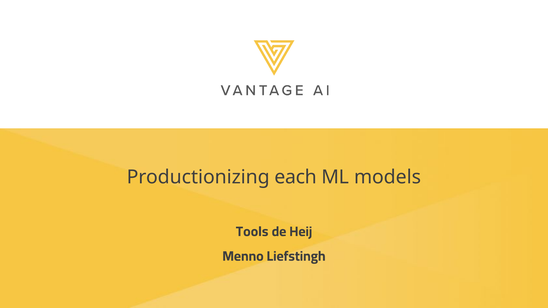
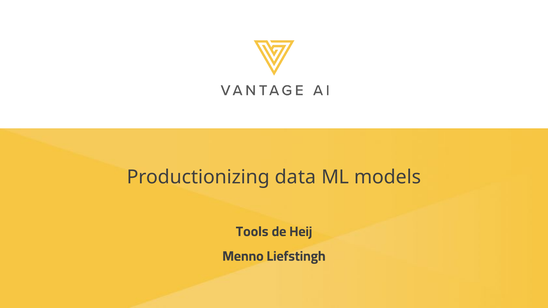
each: each -> data (295, 177)
